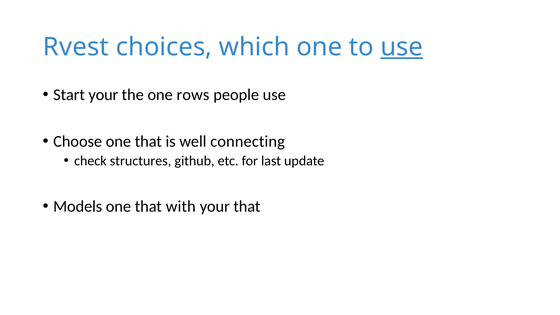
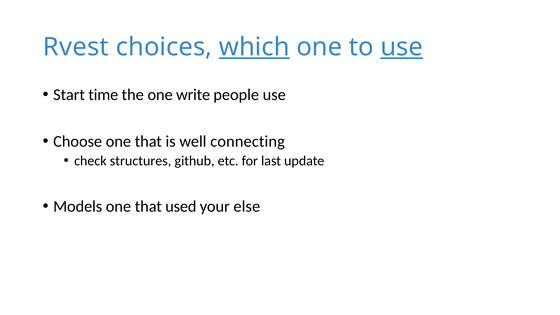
which underline: none -> present (254, 47)
Start your: your -> time (103, 95)
rows: rows -> write (193, 95)
with: with -> used (181, 206)
your that: that -> else (247, 206)
